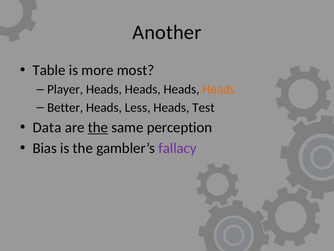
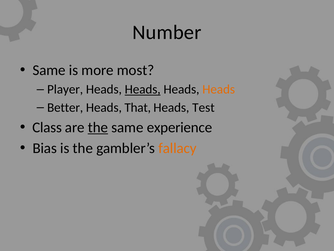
Another: Another -> Number (167, 32)
Table: Table -> Same (49, 70)
Heads underline: none -> present (143, 89)
Less: Less -> That (138, 107)
Data: Data -> Class (47, 127)
perception: perception -> experience (180, 127)
fallacy colour: purple -> orange (178, 148)
